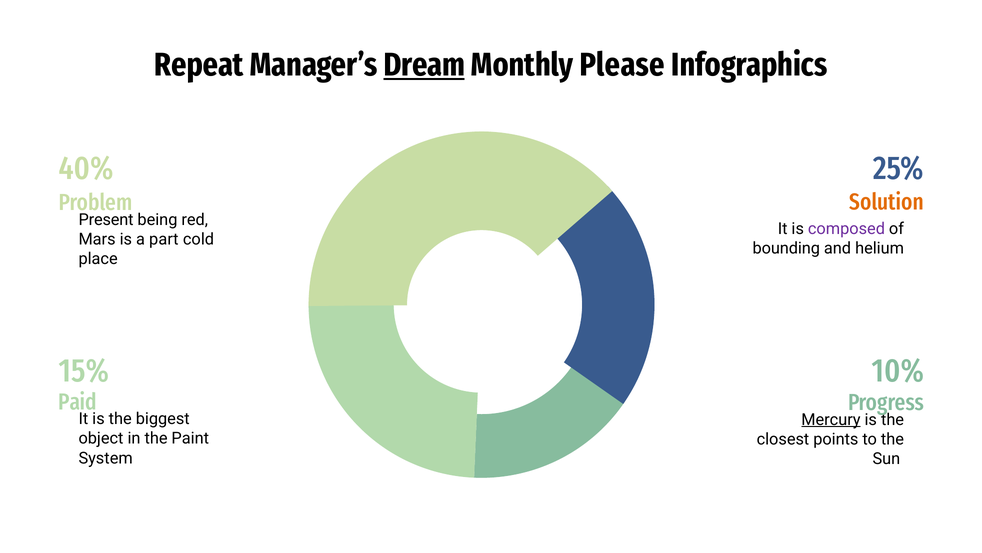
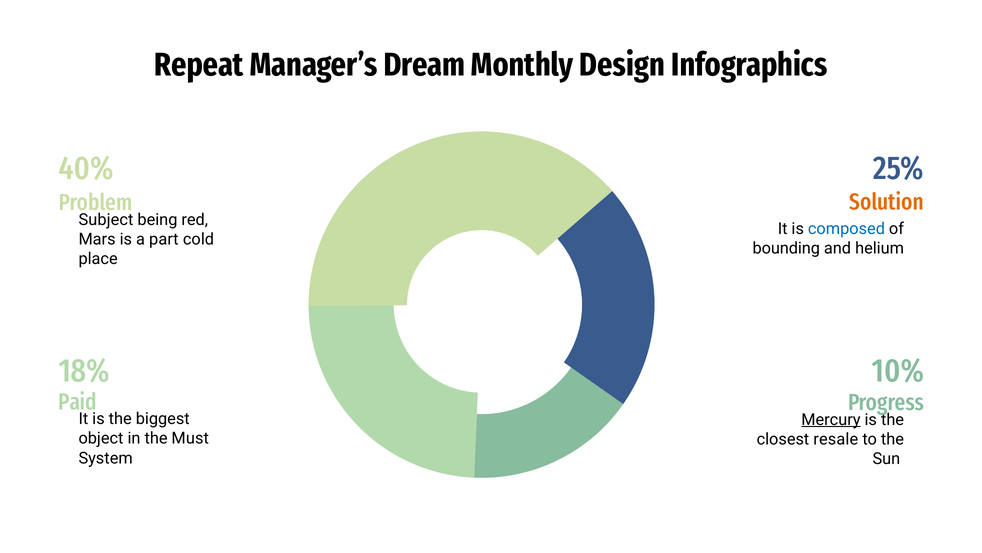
Dream underline: present -> none (424, 65)
Please: Please -> Design (622, 65)
Present: Present -> Subject (106, 219)
composed colour: purple -> blue (846, 228)
15%: 15% -> 18% (84, 371)
Paint: Paint -> Must (190, 438)
points: points -> resale (836, 439)
